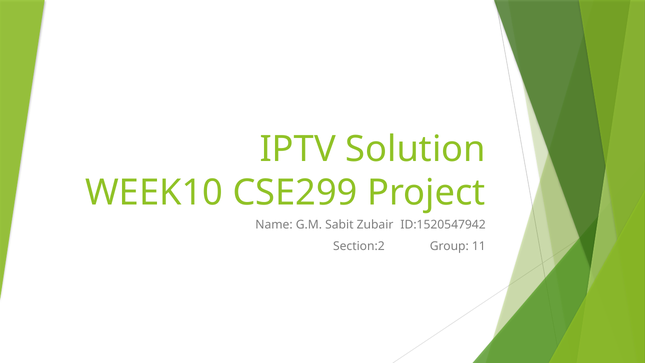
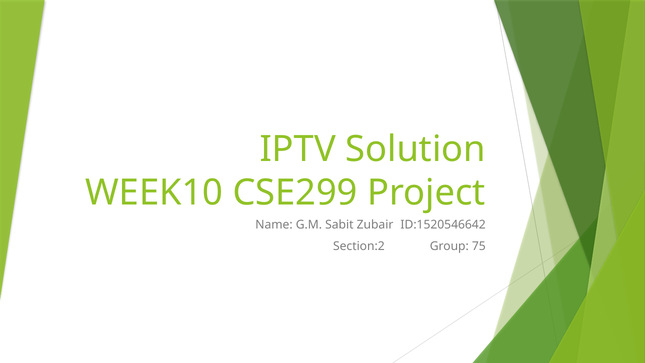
ID:1520547942: ID:1520547942 -> ID:1520546642 (443, 225)
11: 11 -> 75 (479, 246)
